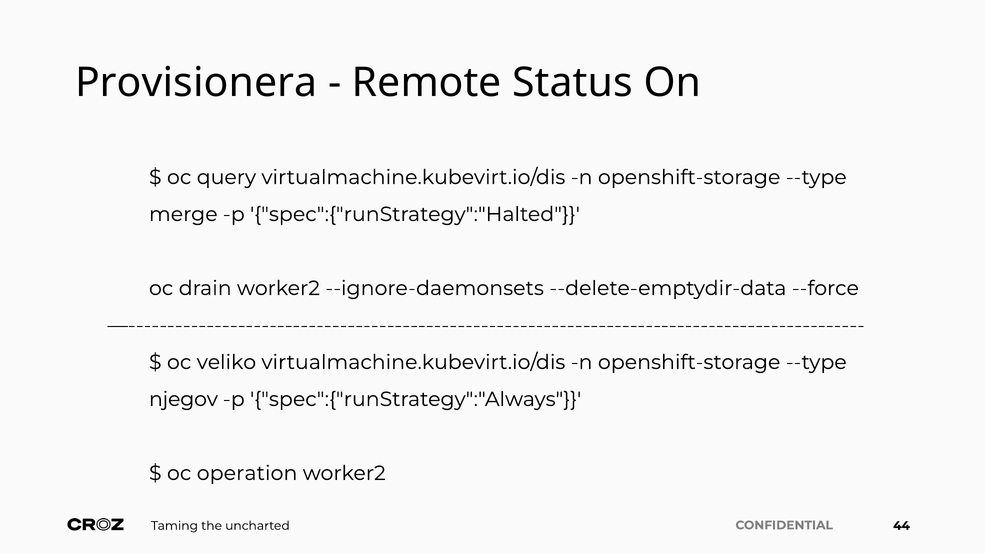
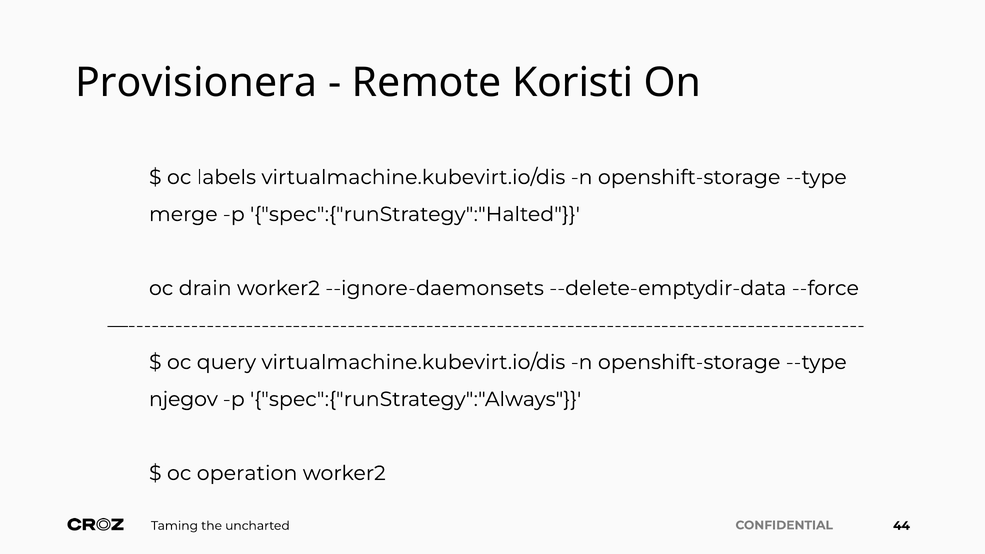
Status: Status -> Koristi (573, 83)
query: query -> labels (226, 177)
veliko: veliko -> query (226, 362)
